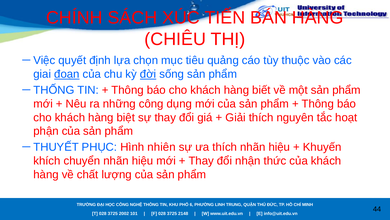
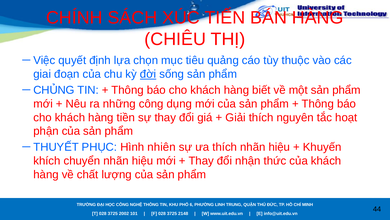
đoạn underline: present -> none (67, 74)
THỐNG: THỐNG -> CHỦNG (54, 90)
biệt: biệt -> tiền (126, 117)
